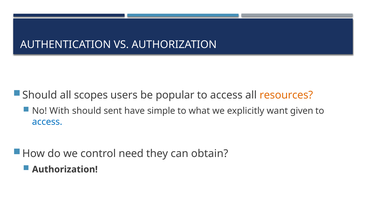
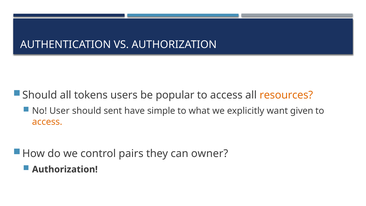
scopes: scopes -> tokens (91, 95)
With: With -> User (59, 111)
access colour: blue -> orange (47, 122)
need: need -> pairs (131, 153)
obtain: obtain -> owner (210, 153)
